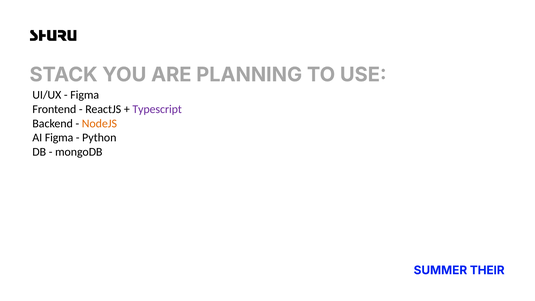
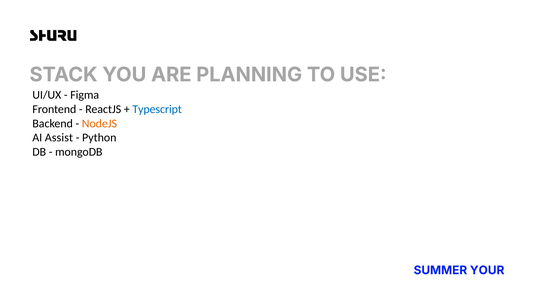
Typescript colour: purple -> blue (157, 109)
AI Figma: Figma -> Assist (59, 138)
THEIR: THEIR -> YOUR (487, 270)
